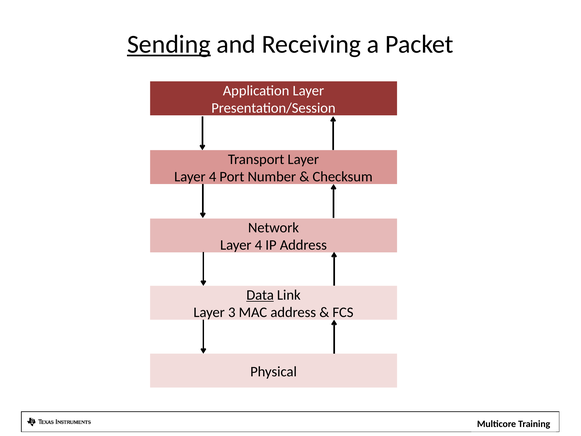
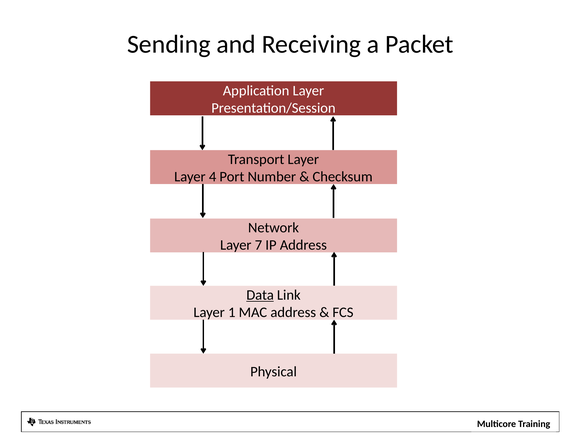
Sending underline: present -> none (169, 44)
4: 4 -> 7 (258, 245)
3: 3 -> 1 (232, 312)
